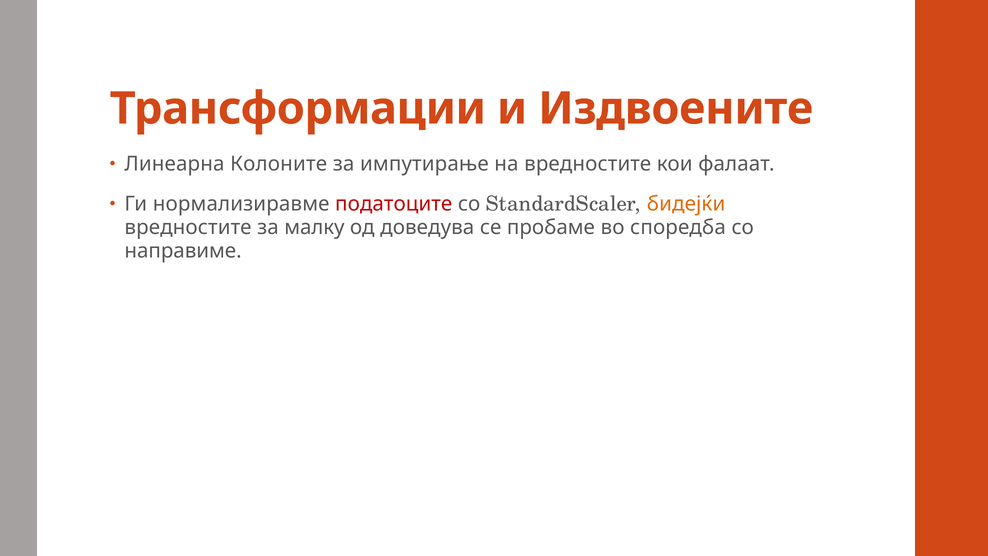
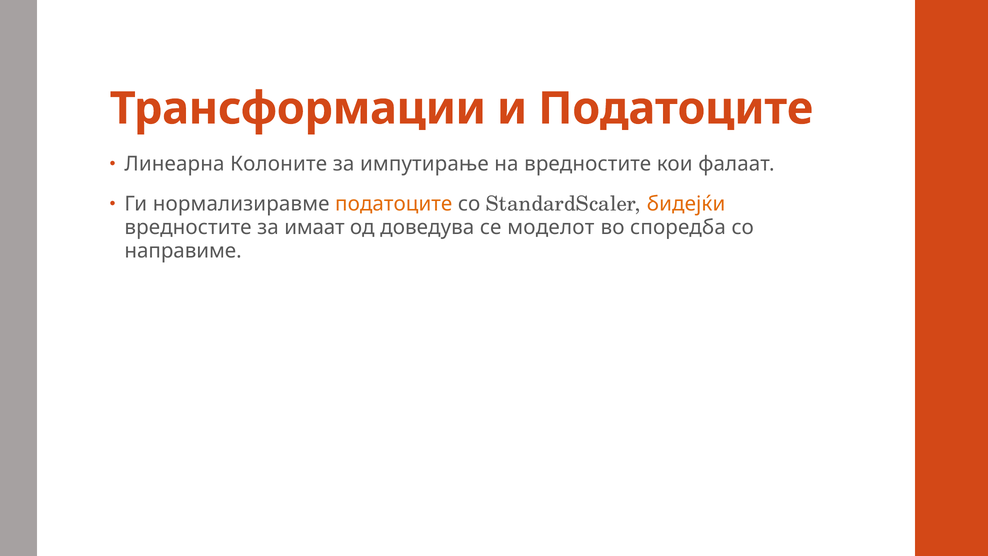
и Издвоените: Издвоените -> Податоците (676, 109)
податоците colour: red -> orange (394, 204)
малку: малку -> имаат (315, 227)
пробаме: пробаме -> моделот (551, 227)
